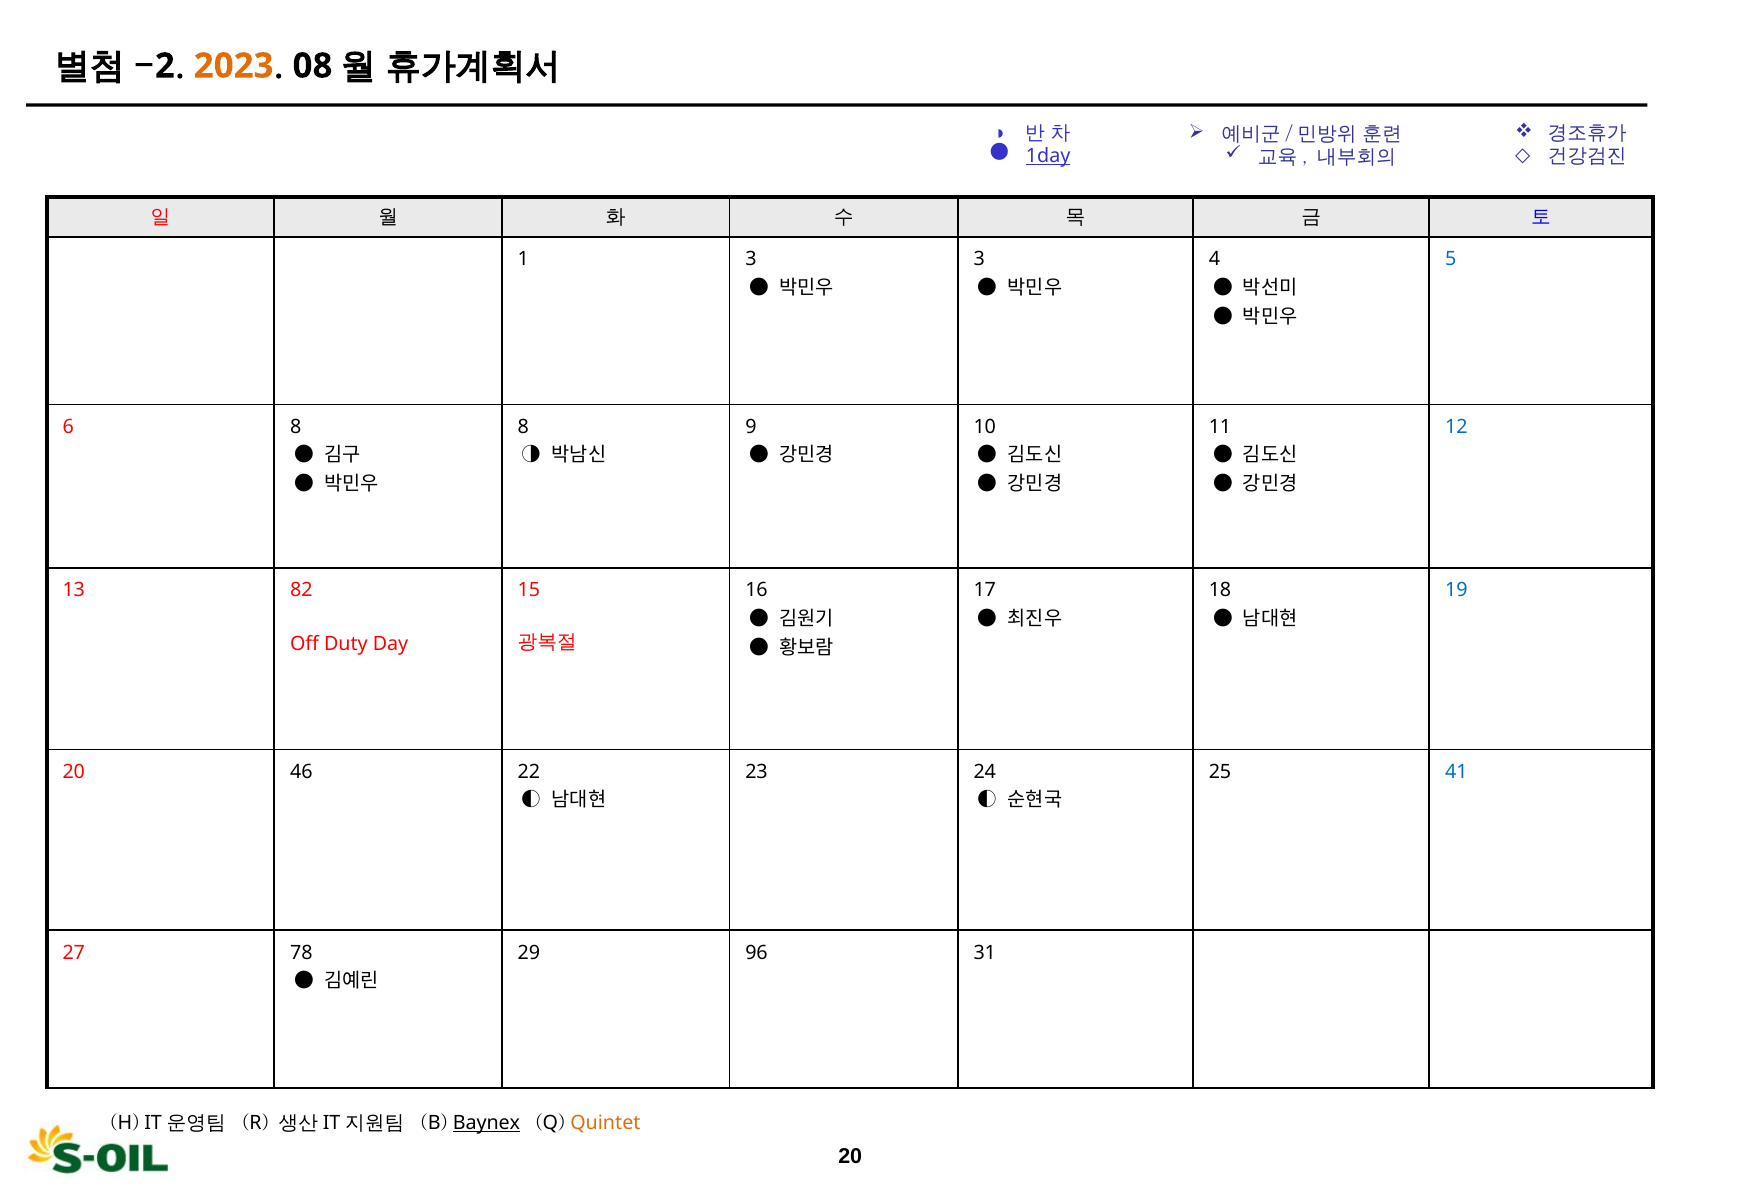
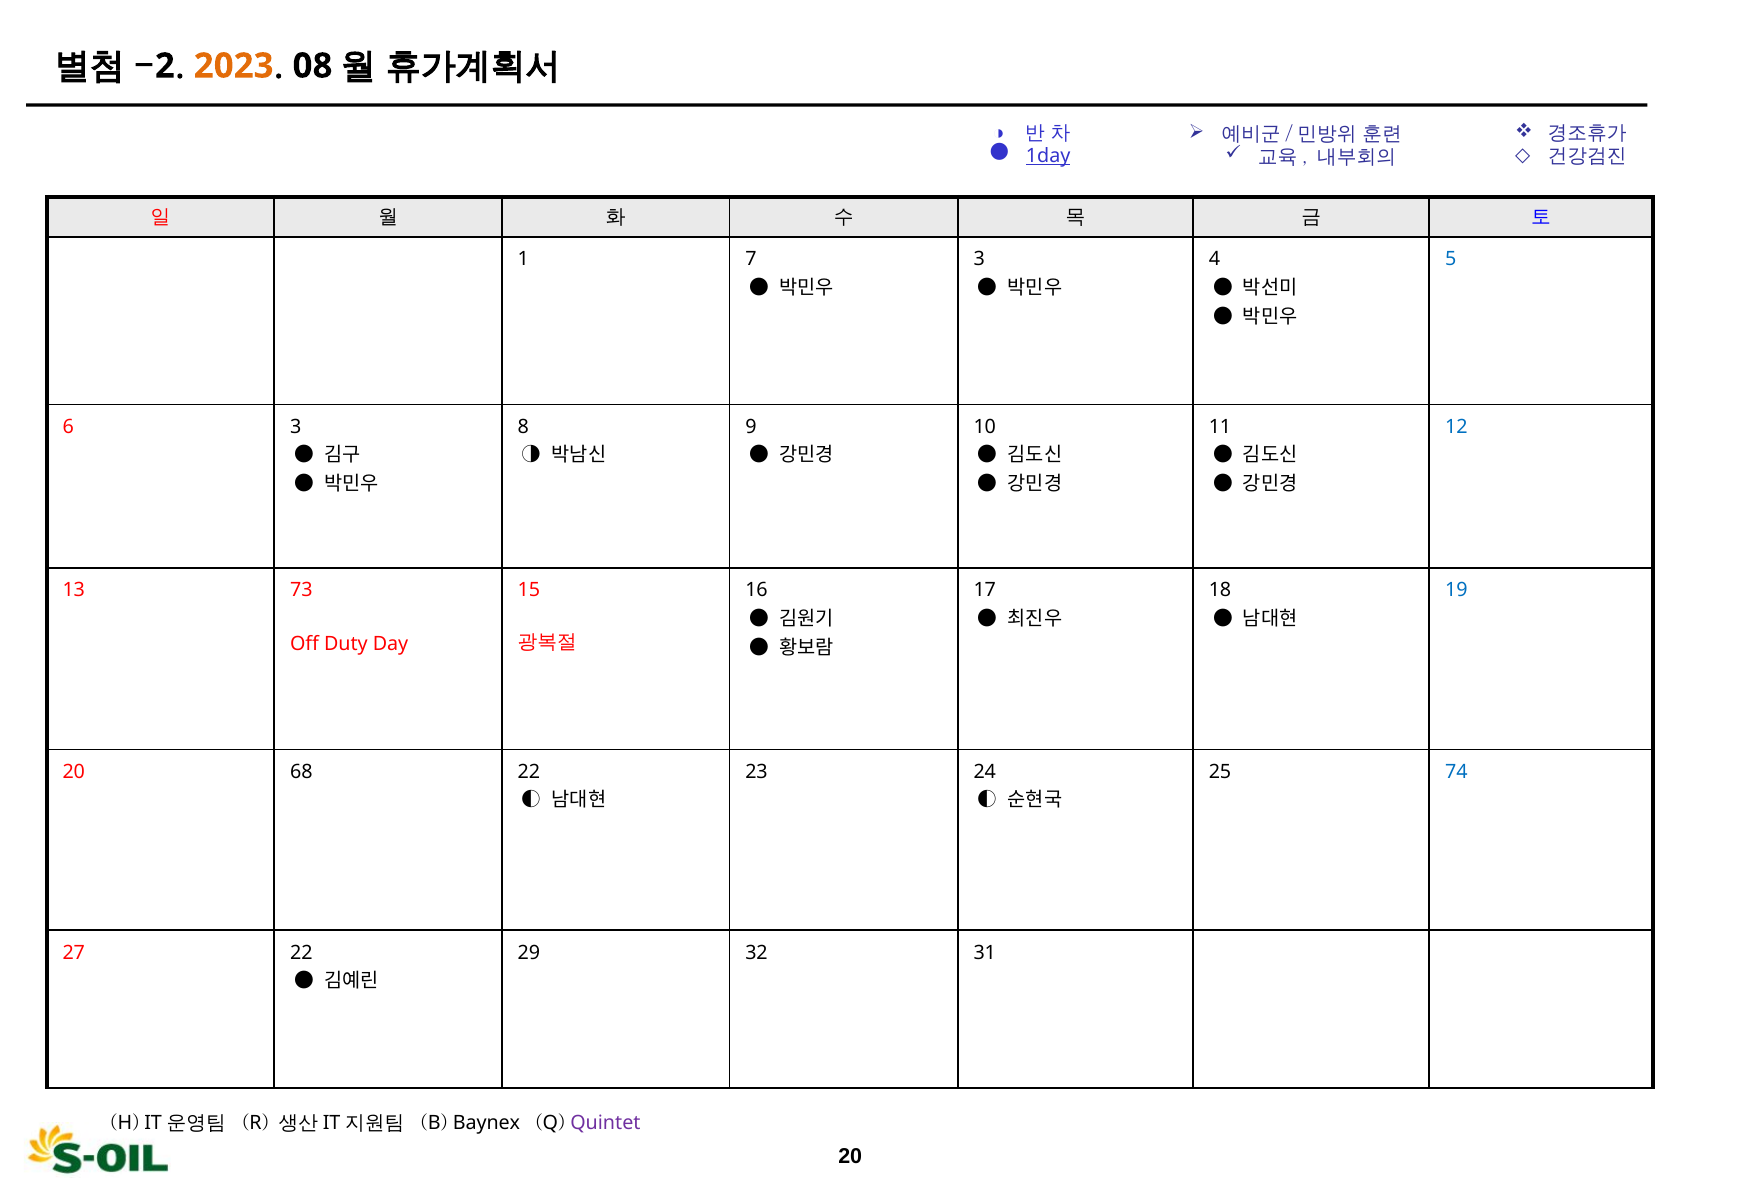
1 3: 3 -> 7 (751, 259)
6 8: 8 -> 3 (296, 427)
82: 82 -> 73 (301, 590)
46: 46 -> 68 (301, 772)
41: 41 -> 74 (1456, 772)
27 78: 78 -> 22 (301, 953)
96: 96 -> 32 (757, 953)
Baynex underline: present -> none (486, 1123)
Quintet colour: orange -> purple (605, 1123)
